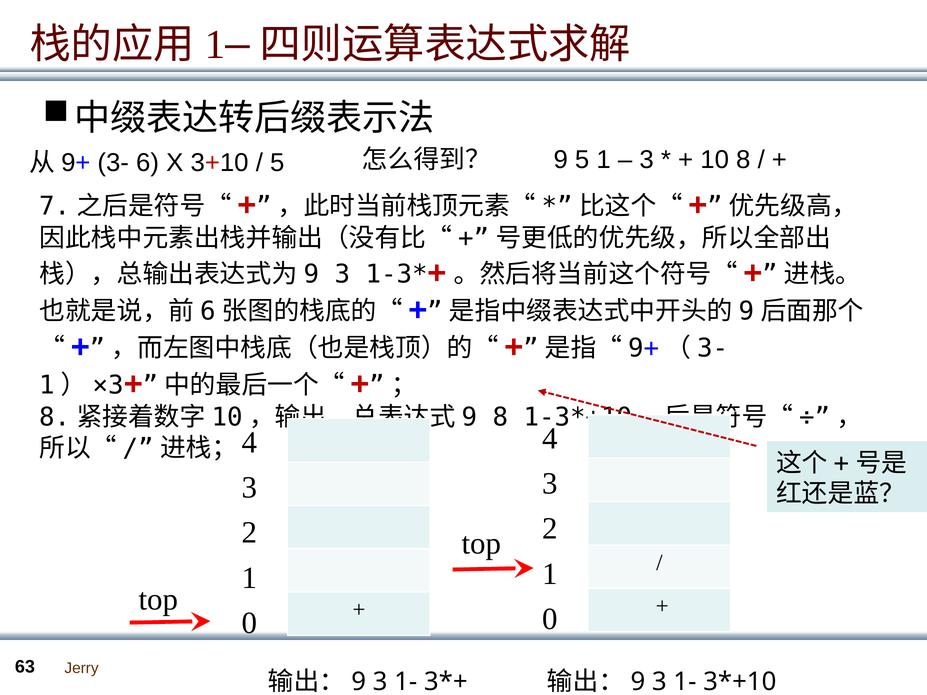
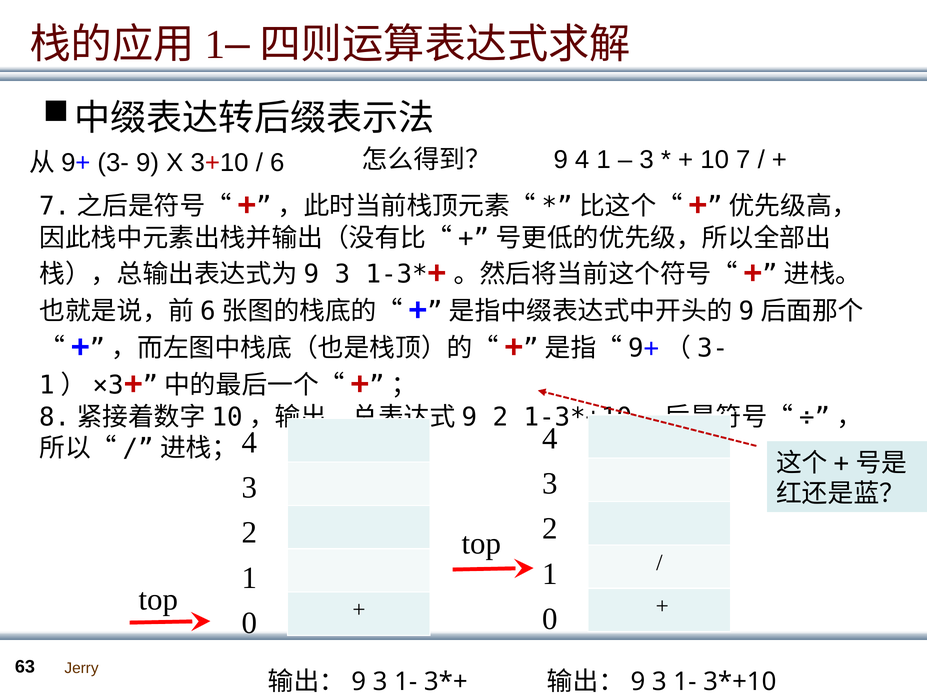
9 5: 5 -> 4 (582, 160)
10 8: 8 -> 7 (743, 160)
3- 6: 6 -> 9 (148, 163)
5: 5 -> 6 (277, 163)
8: 8 -> 2 (500, 418)
